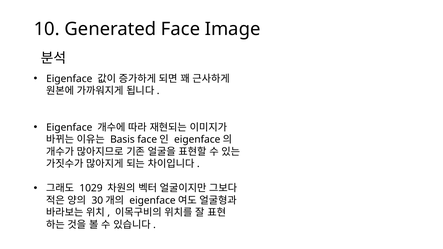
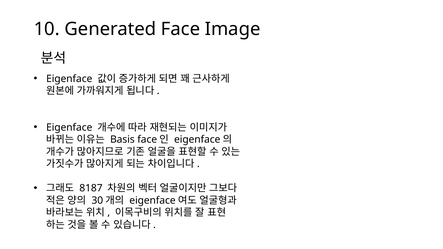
1029: 1029 -> 8187 (91, 188)
